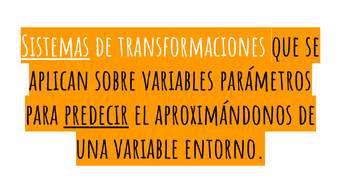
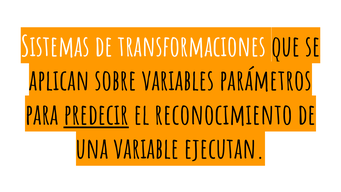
Sistemas underline: present -> none (55, 47)
aproximándonos: aproximándonos -> reconocimiento (224, 115)
entorno: entorno -> ejecutan (224, 149)
